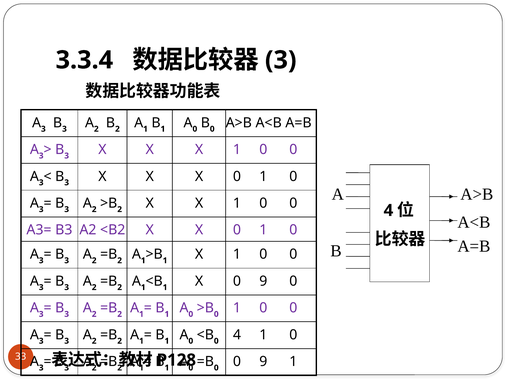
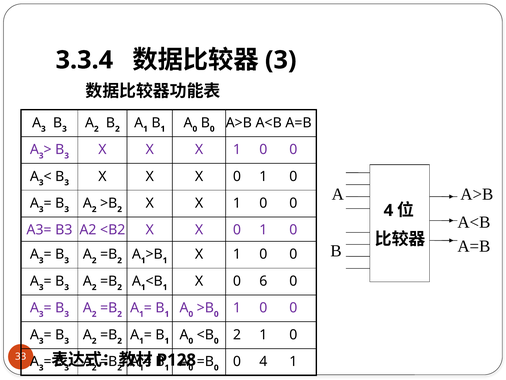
X 0 9: 9 -> 6 (263, 281)
0 4: 4 -> 2 (237, 334)
0 0 9: 9 -> 4 (263, 361)
